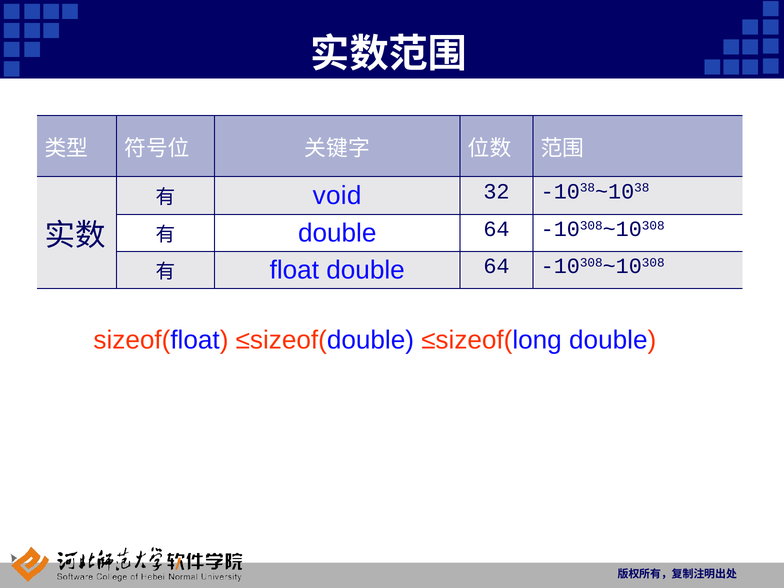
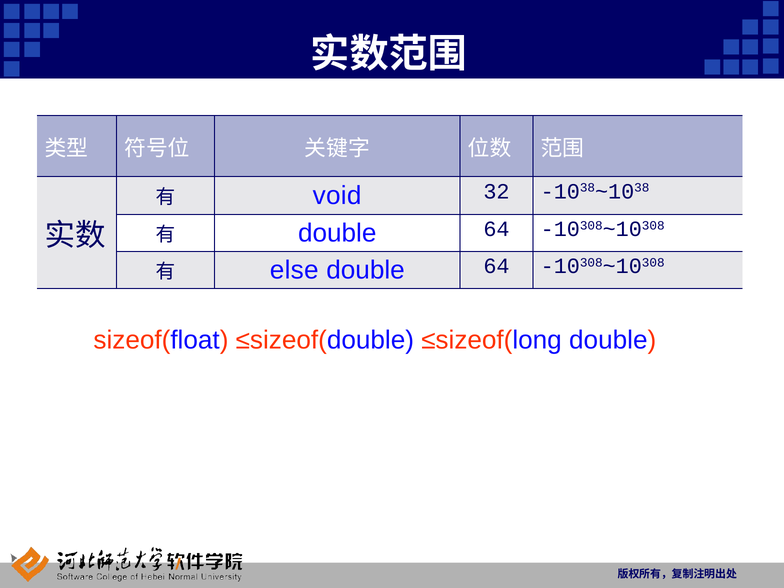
float: float -> else (294, 270)
